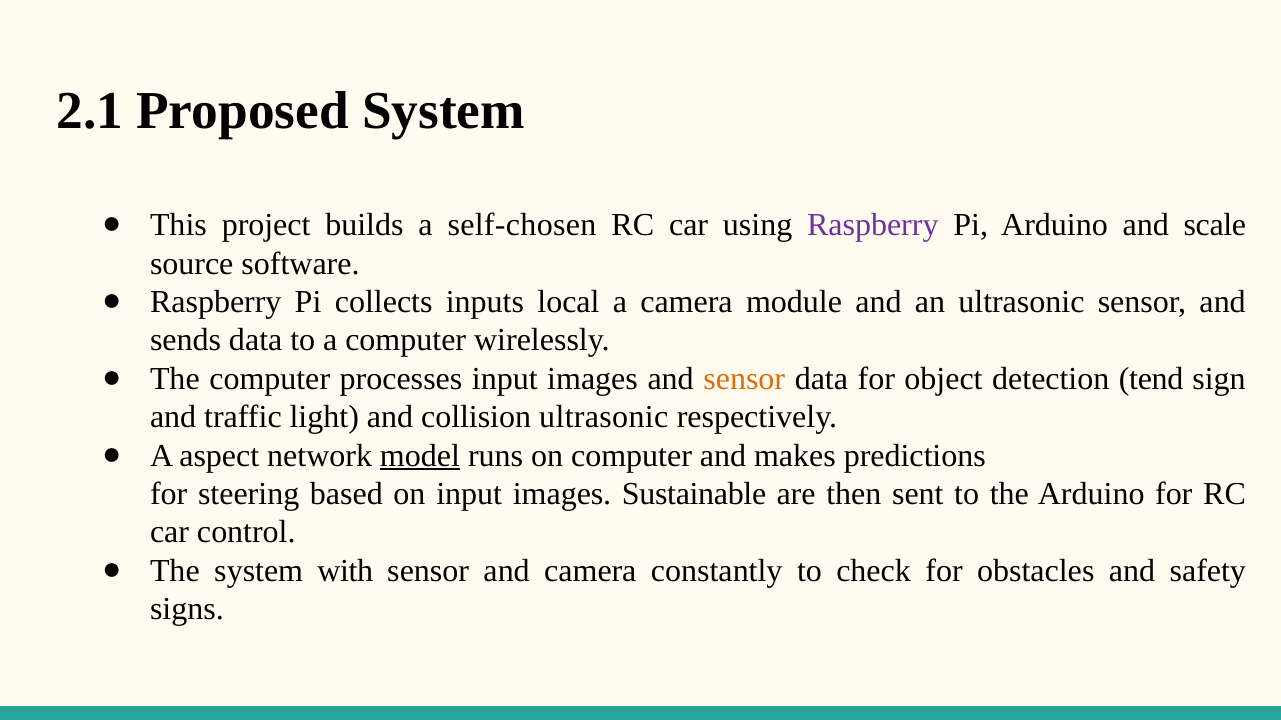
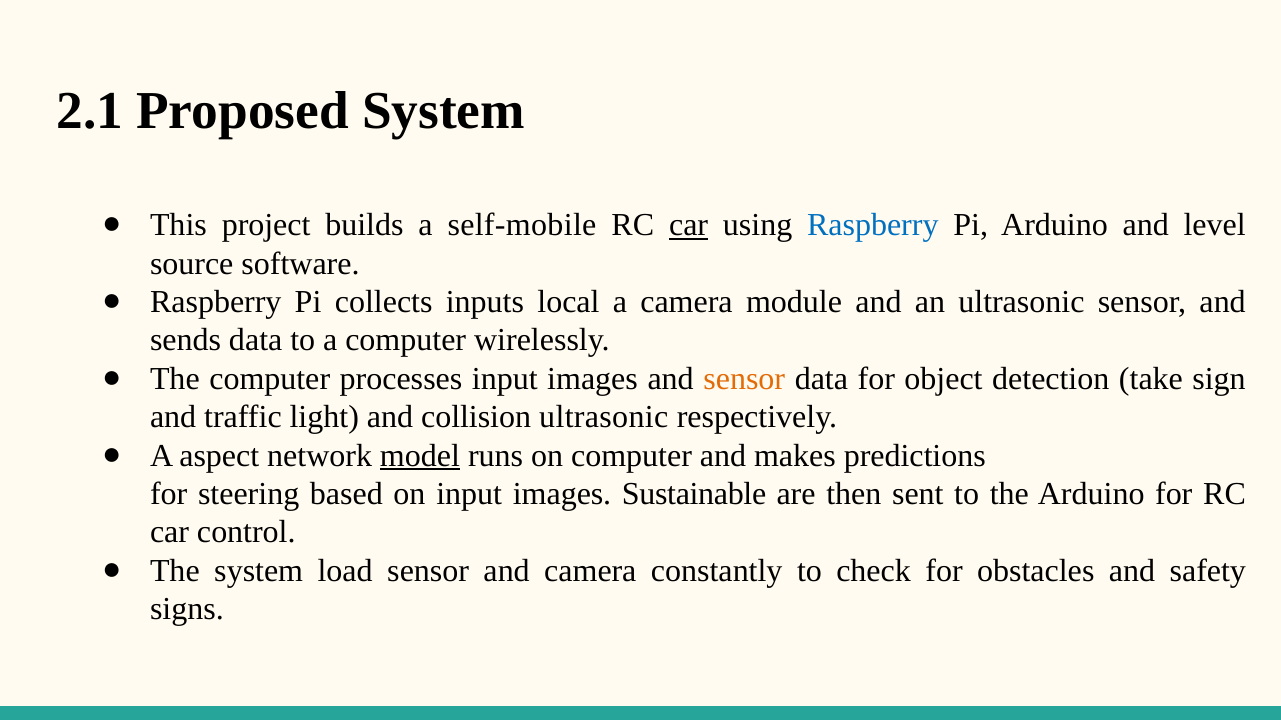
self-chosen: self-chosen -> self-mobile (522, 225)
car underline: none -> present (689, 225)
Raspberry colour: purple -> blue (873, 225)
scale: scale -> level (1215, 225)
tend: tend -> take (1151, 379)
with: with -> load (345, 571)
